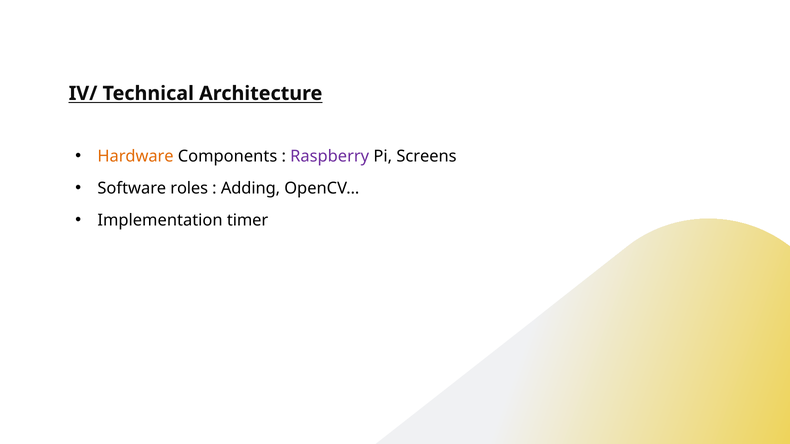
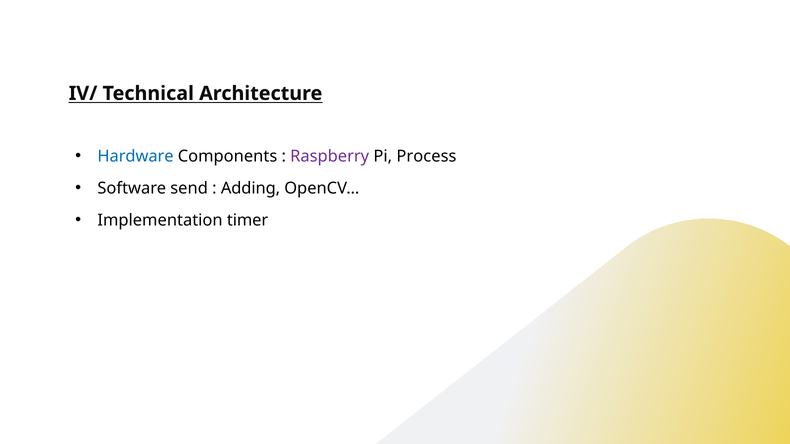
Hardware colour: orange -> blue (136, 157)
Screens: Screens -> Process (426, 157)
roles: roles -> send (189, 189)
